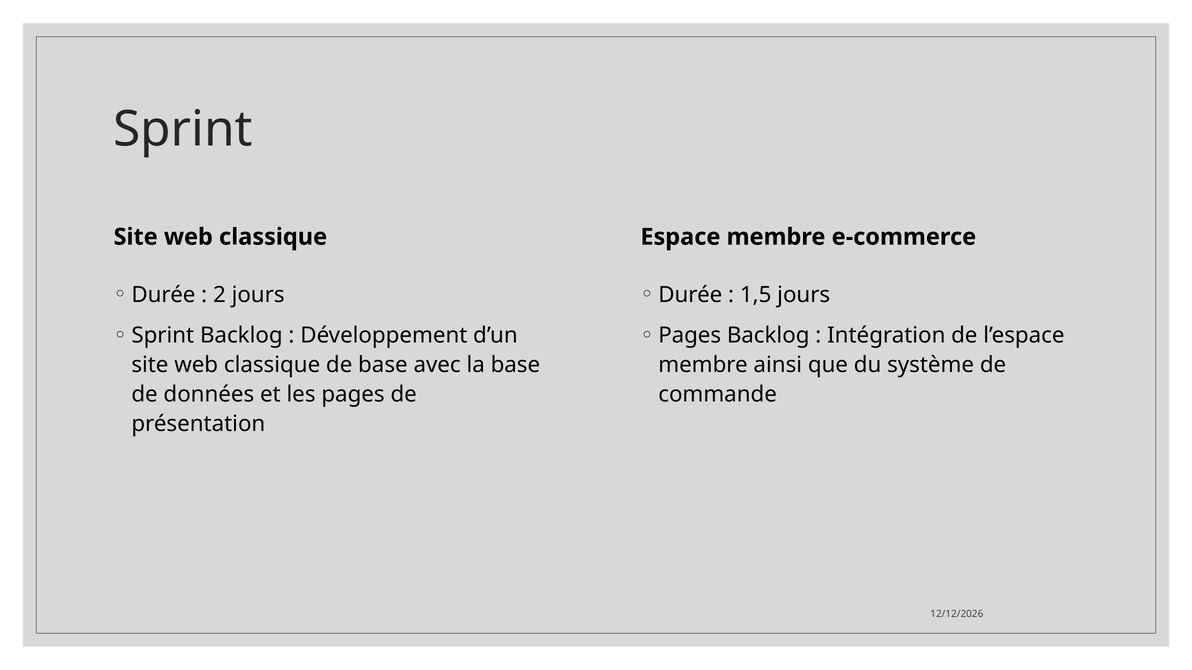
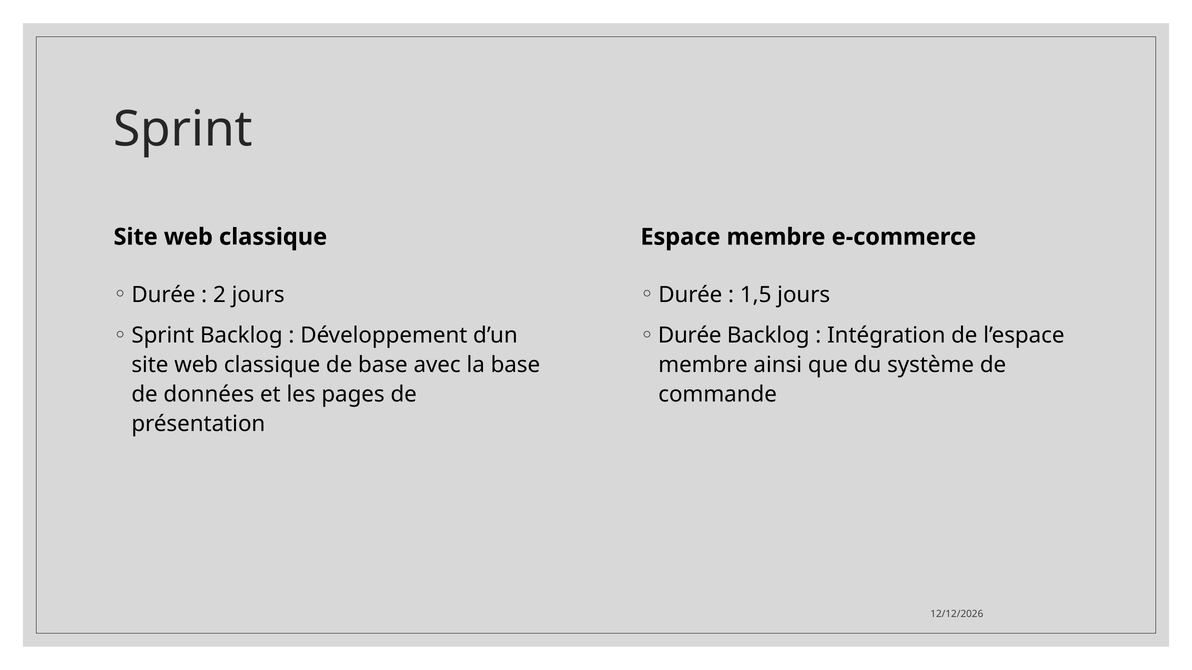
Pages: Pages -> Durée (690, 336)
